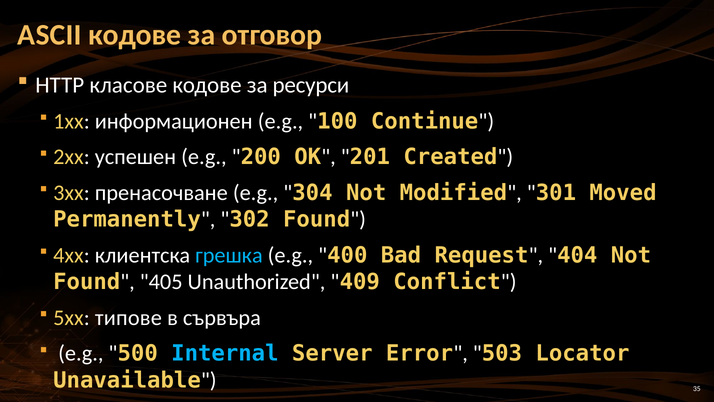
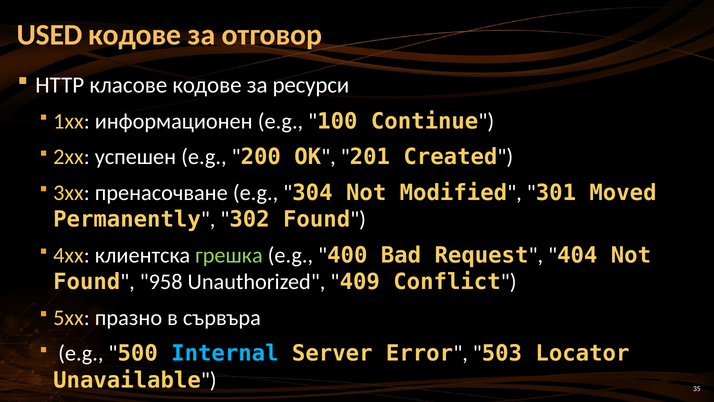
ASCII: ASCII -> USED (50, 35)
грешка colour: light blue -> light green (229, 255)
405: 405 -> 958 (161, 282)
типове: типове -> празно (128, 318)
